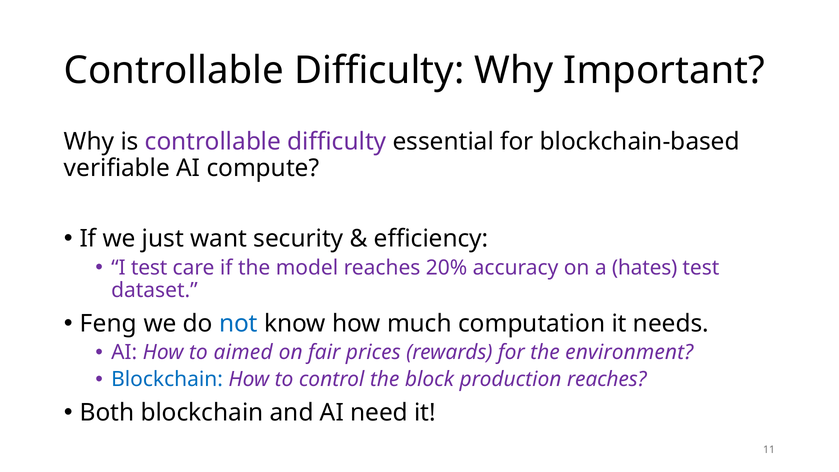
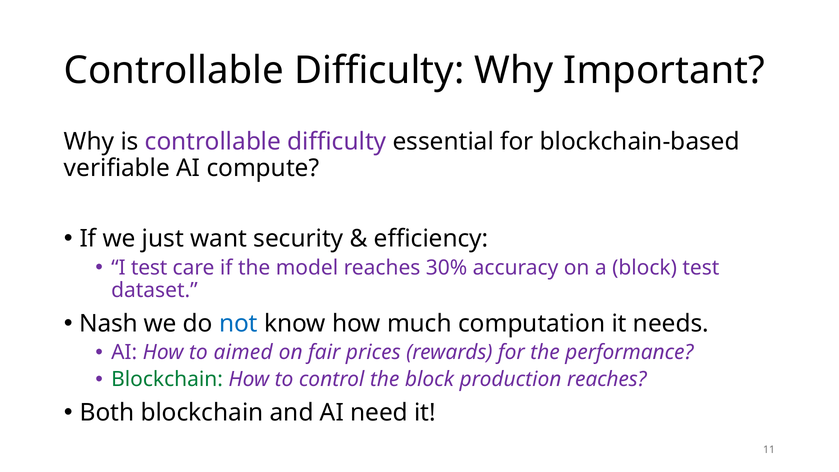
20%: 20% -> 30% (447, 268)
a hates: hates -> block (645, 268)
Feng: Feng -> Nash (109, 323)
environment: environment -> performance (629, 352)
Blockchain colour: blue -> green (167, 379)
